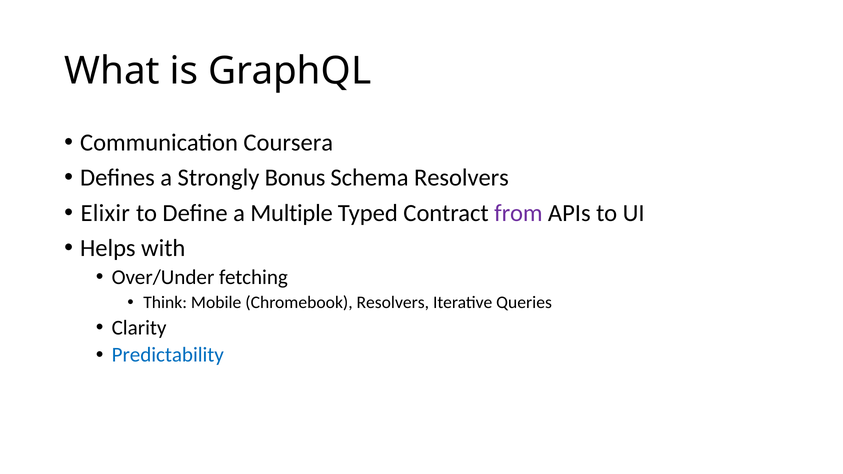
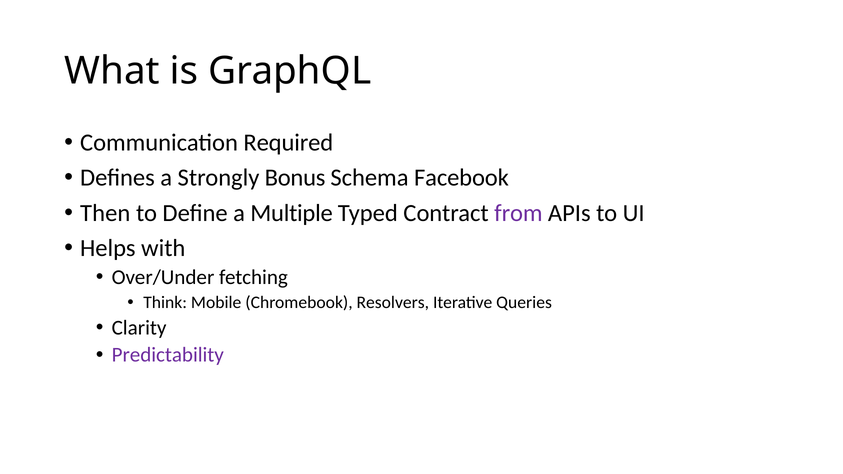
Coursera: Coursera -> Required (288, 142)
Schema Resolvers: Resolvers -> Facebook (461, 178)
Elixir: Elixir -> Then (105, 213)
Predictability colour: blue -> purple (168, 355)
